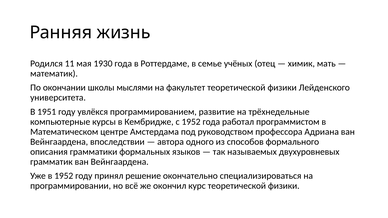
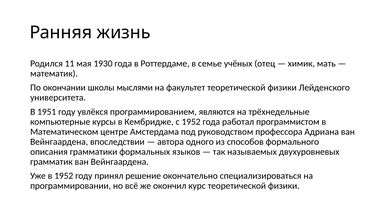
развитие: развитие -> являются (217, 112)
